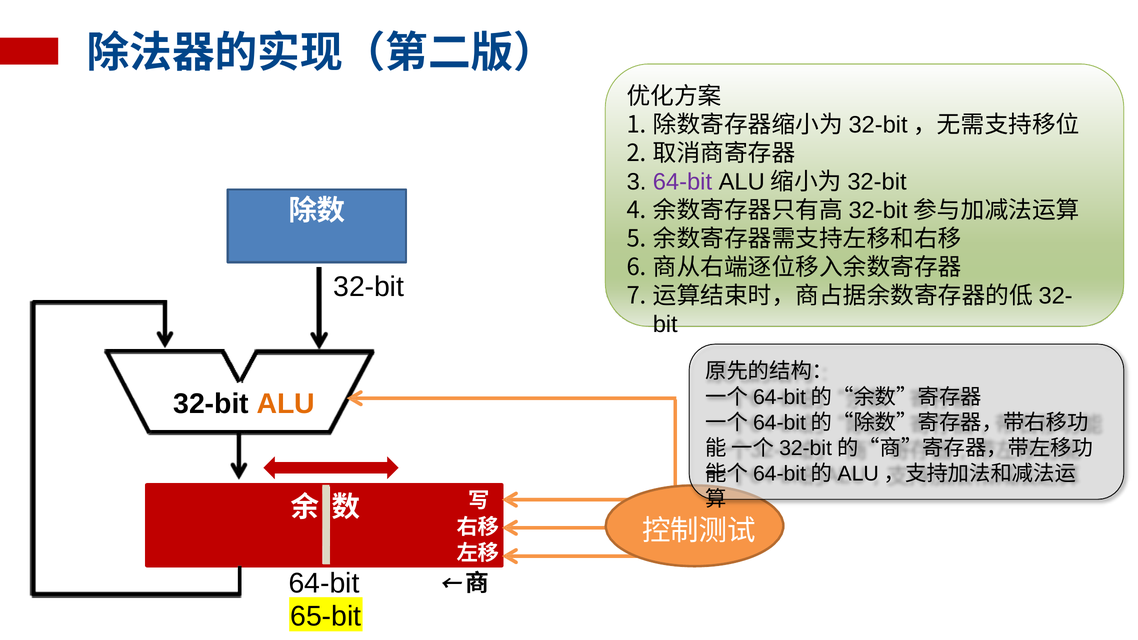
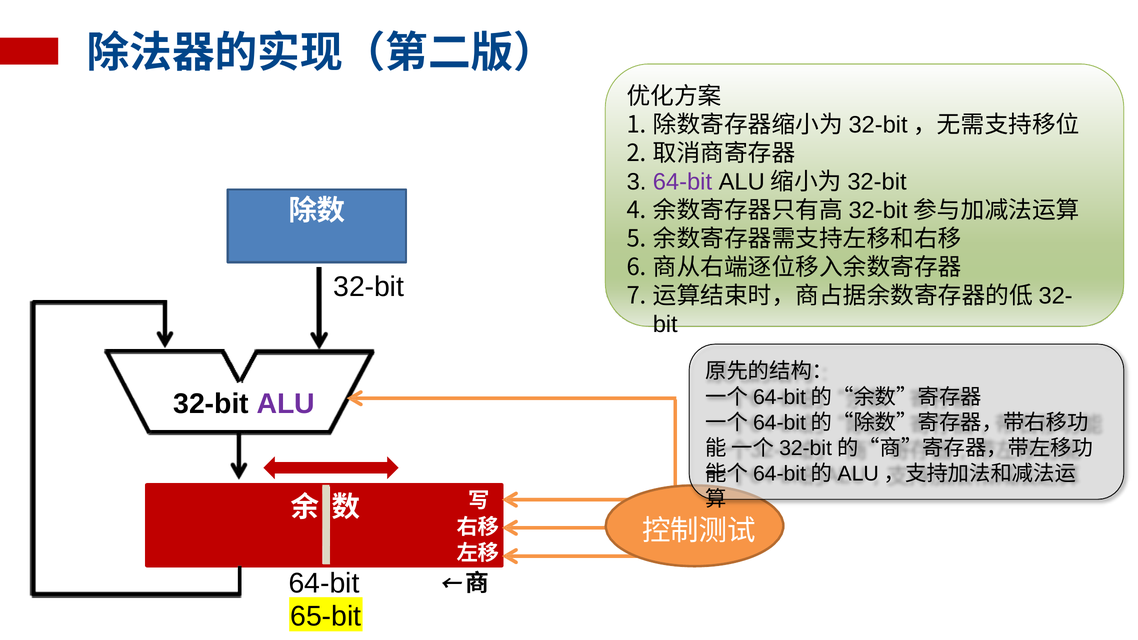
ALU colour: orange -> purple (286, 404)
